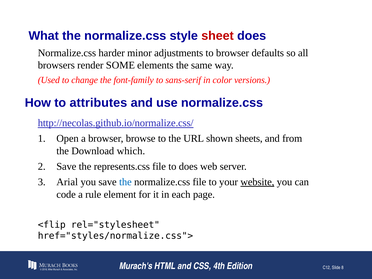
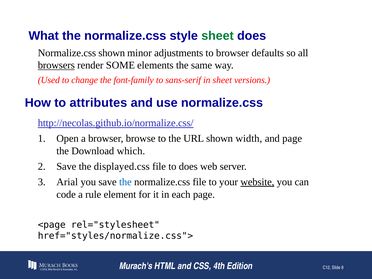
sheet colour: red -> green (218, 36)
Normalize.css harder: harder -> shown (112, 53)
browsers underline: none -> present (56, 65)
in color: color -> sheet (222, 80)
sheets: sheets -> width (249, 139)
and from: from -> page (292, 139)
represents.css: represents.css -> displayed.css (122, 166)
<flip: <flip -> <page (52, 225)
